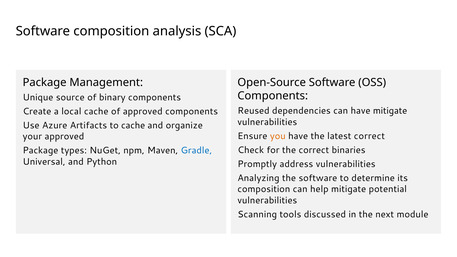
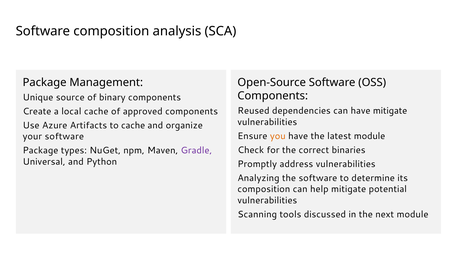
latest correct: correct -> module (370, 136)
your approved: approved -> software (64, 137)
Gradle colour: blue -> purple (196, 151)
